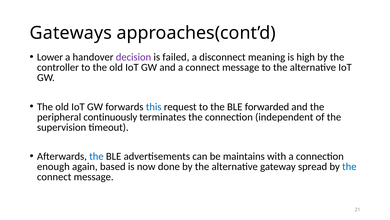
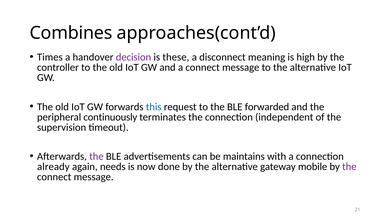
Gateways: Gateways -> Combines (71, 33)
Lower: Lower -> Times (50, 57)
failed: failed -> these (176, 57)
the colour: blue -> purple (96, 156)
enough: enough -> already (53, 166)
based: based -> needs (113, 166)
spread: spread -> mobile (313, 166)
the colour: blue -> purple (349, 166)
